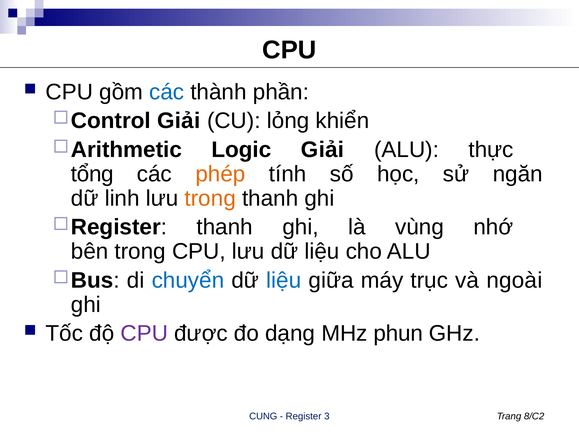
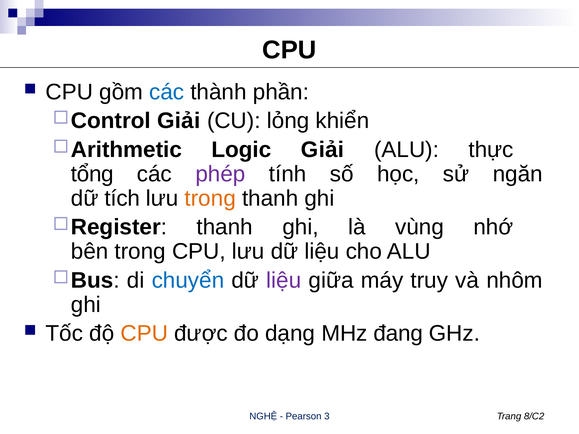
phép colour: orange -> purple (220, 174)
linh: linh -> tích (122, 198)
liệu colour: blue -> purple (284, 280)
trục: trục -> truy (429, 280)
ngoài: ngoài -> nhôm (514, 280)
CPU colour: purple -> orange (144, 334)
phun: phun -> đang (398, 334)
CUNG: CUNG -> NGHỆ (263, 417)
Register: Register -> Pearson (304, 417)
